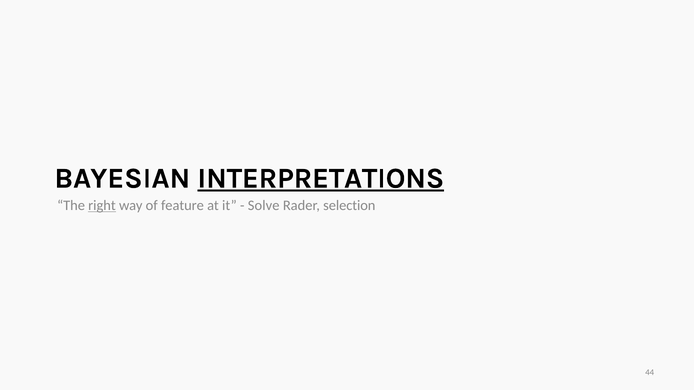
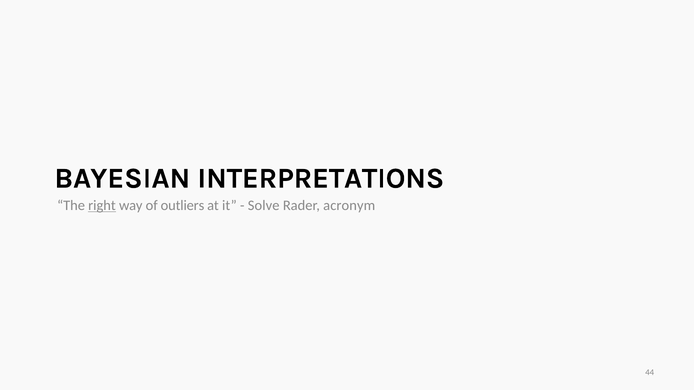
INTERPRETATIONS underline: present -> none (321, 178)
feature: feature -> outliers (183, 206)
selection: selection -> acronym (349, 206)
